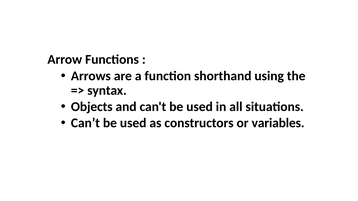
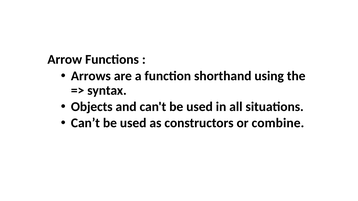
variables: variables -> combine (278, 123)
